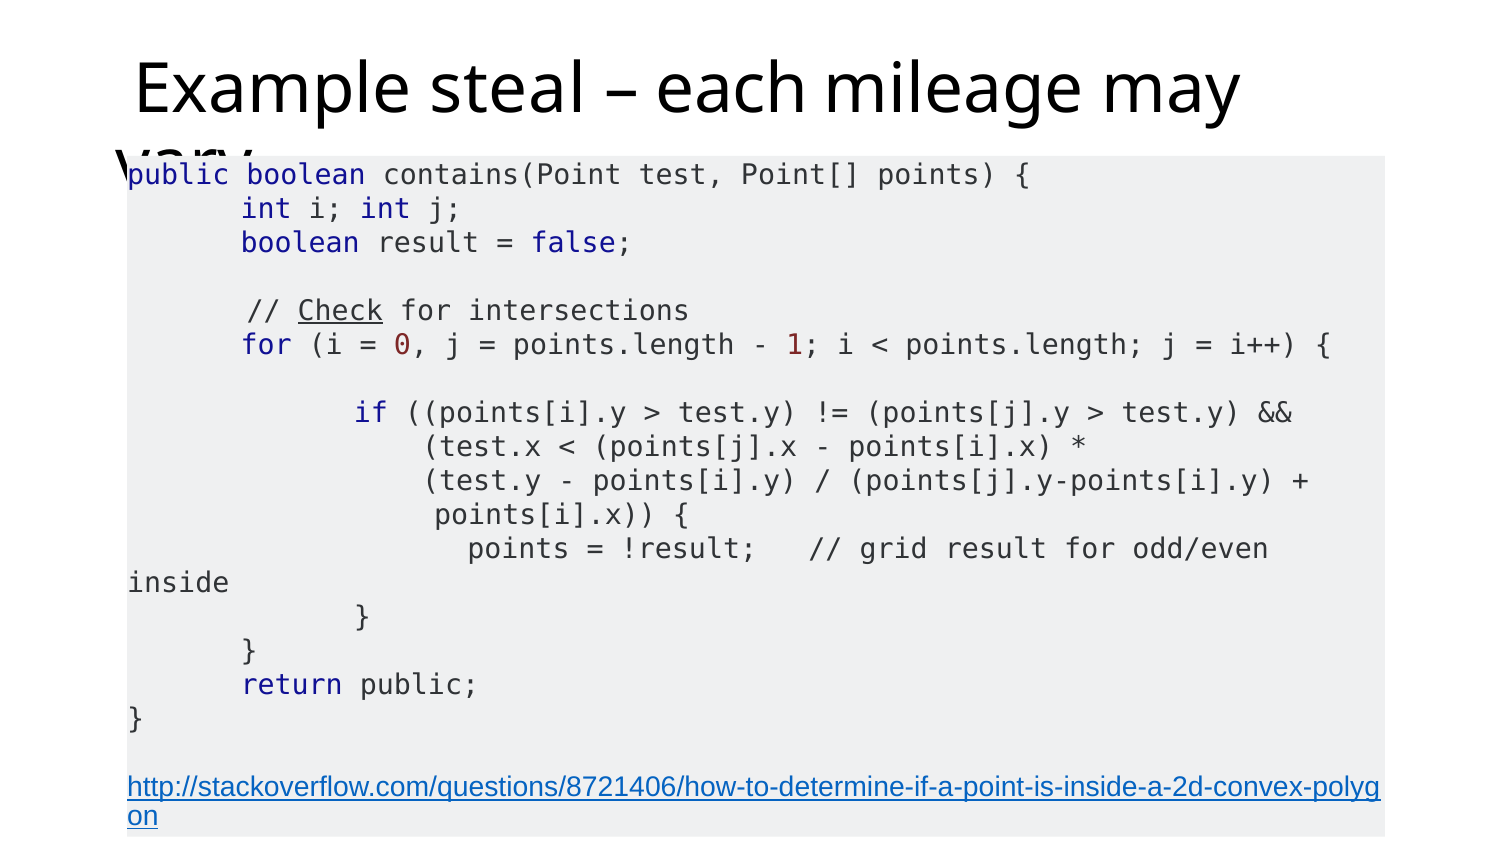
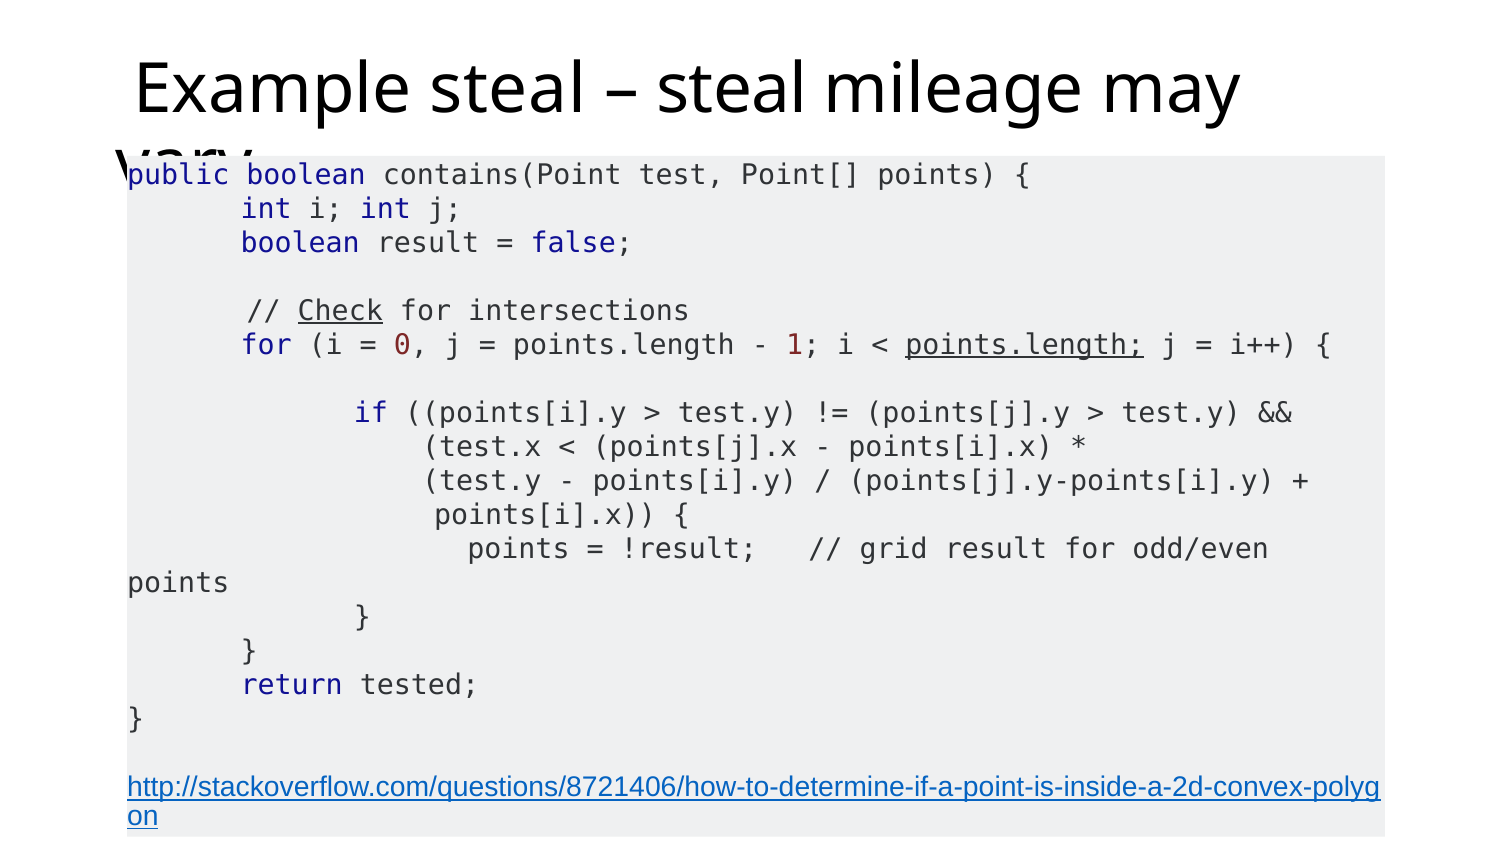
each: each -> steal (732, 90)
points.length underline: none -> present (1025, 345)
inside: inside -> points (178, 583)
return public: public -> tested (419, 685)
